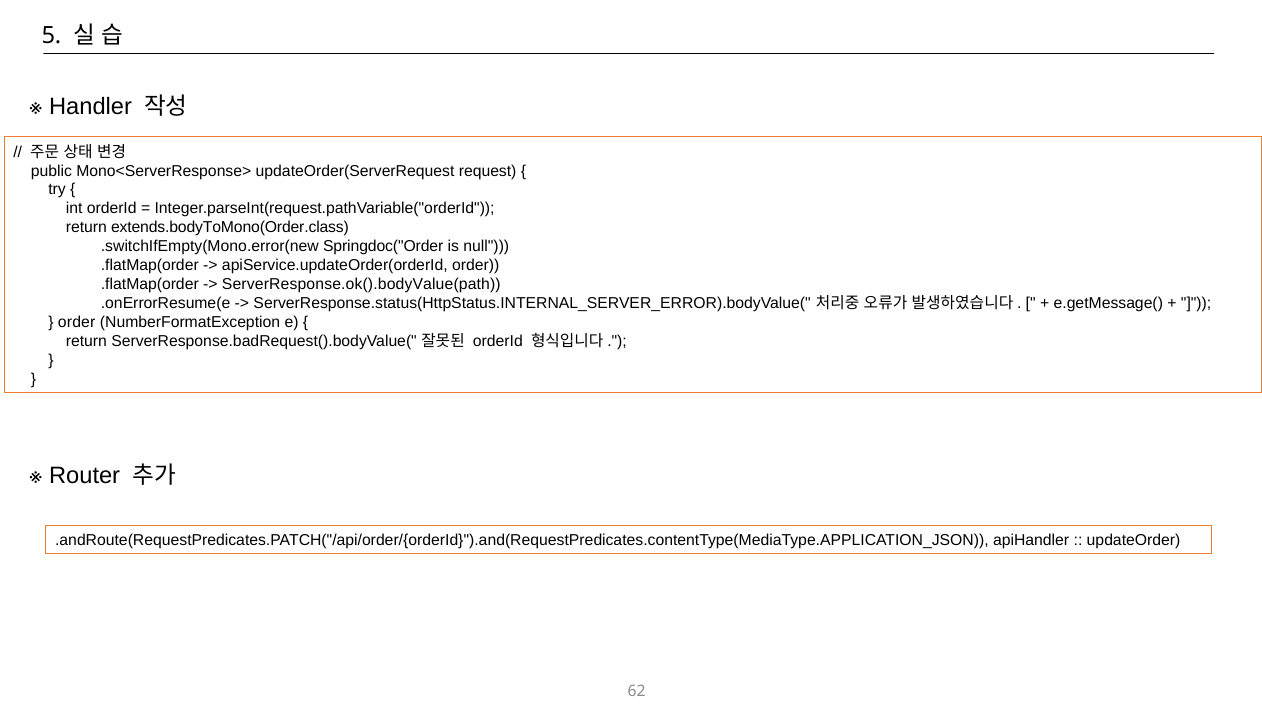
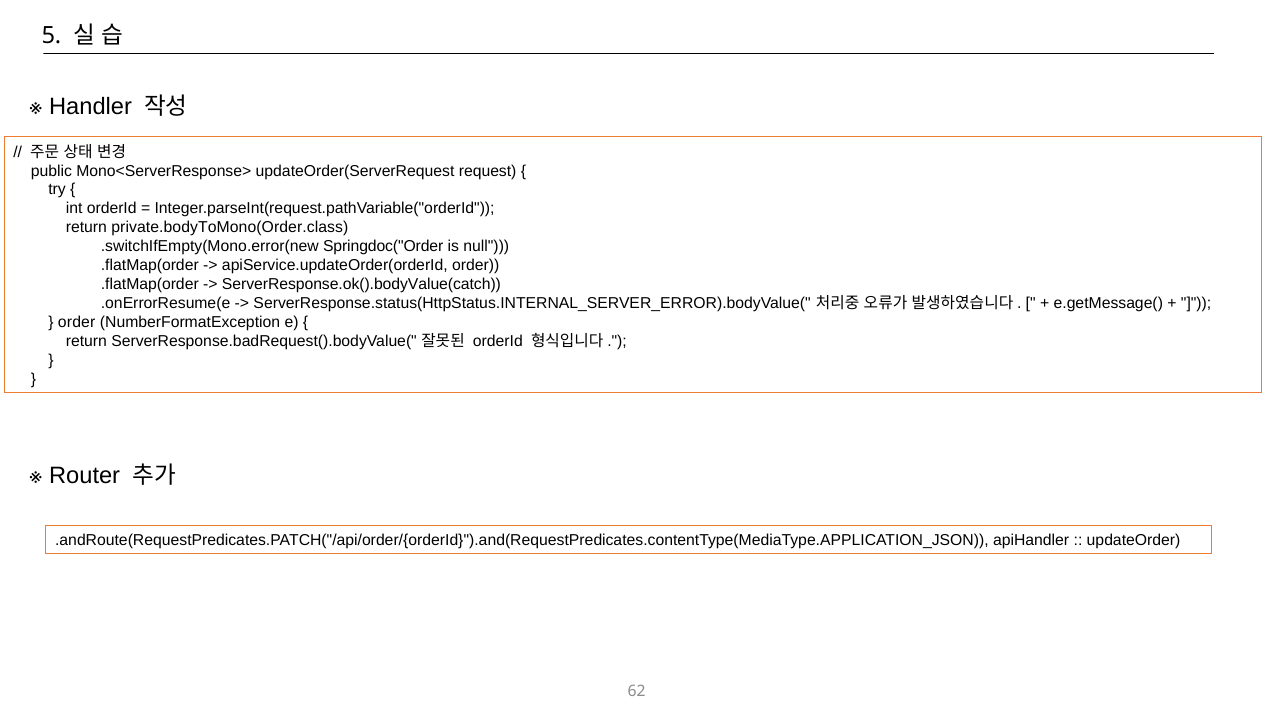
extends.bodyToMono(Order.class: extends.bodyToMono(Order.class -> private.bodyToMono(Order.class (230, 228)
ServerResponse.ok().bodyValue(path: ServerResponse.ok().bodyValue(path -> ServerResponse.ok().bodyValue(catch (361, 284)
